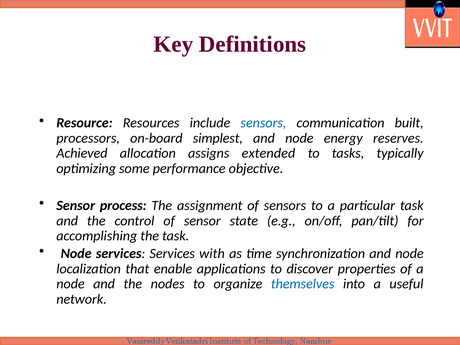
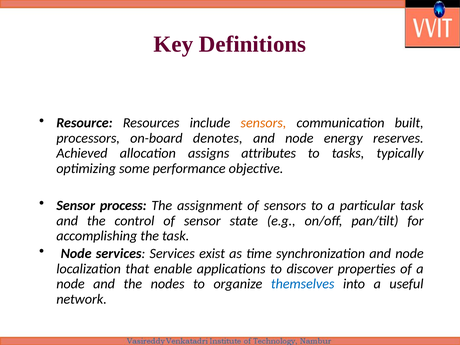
sensors colour: blue -> orange (263, 123)
simplest: simplest -> denotes (218, 138)
extended: extended -> attributes (269, 153)
with: with -> exist (212, 254)
